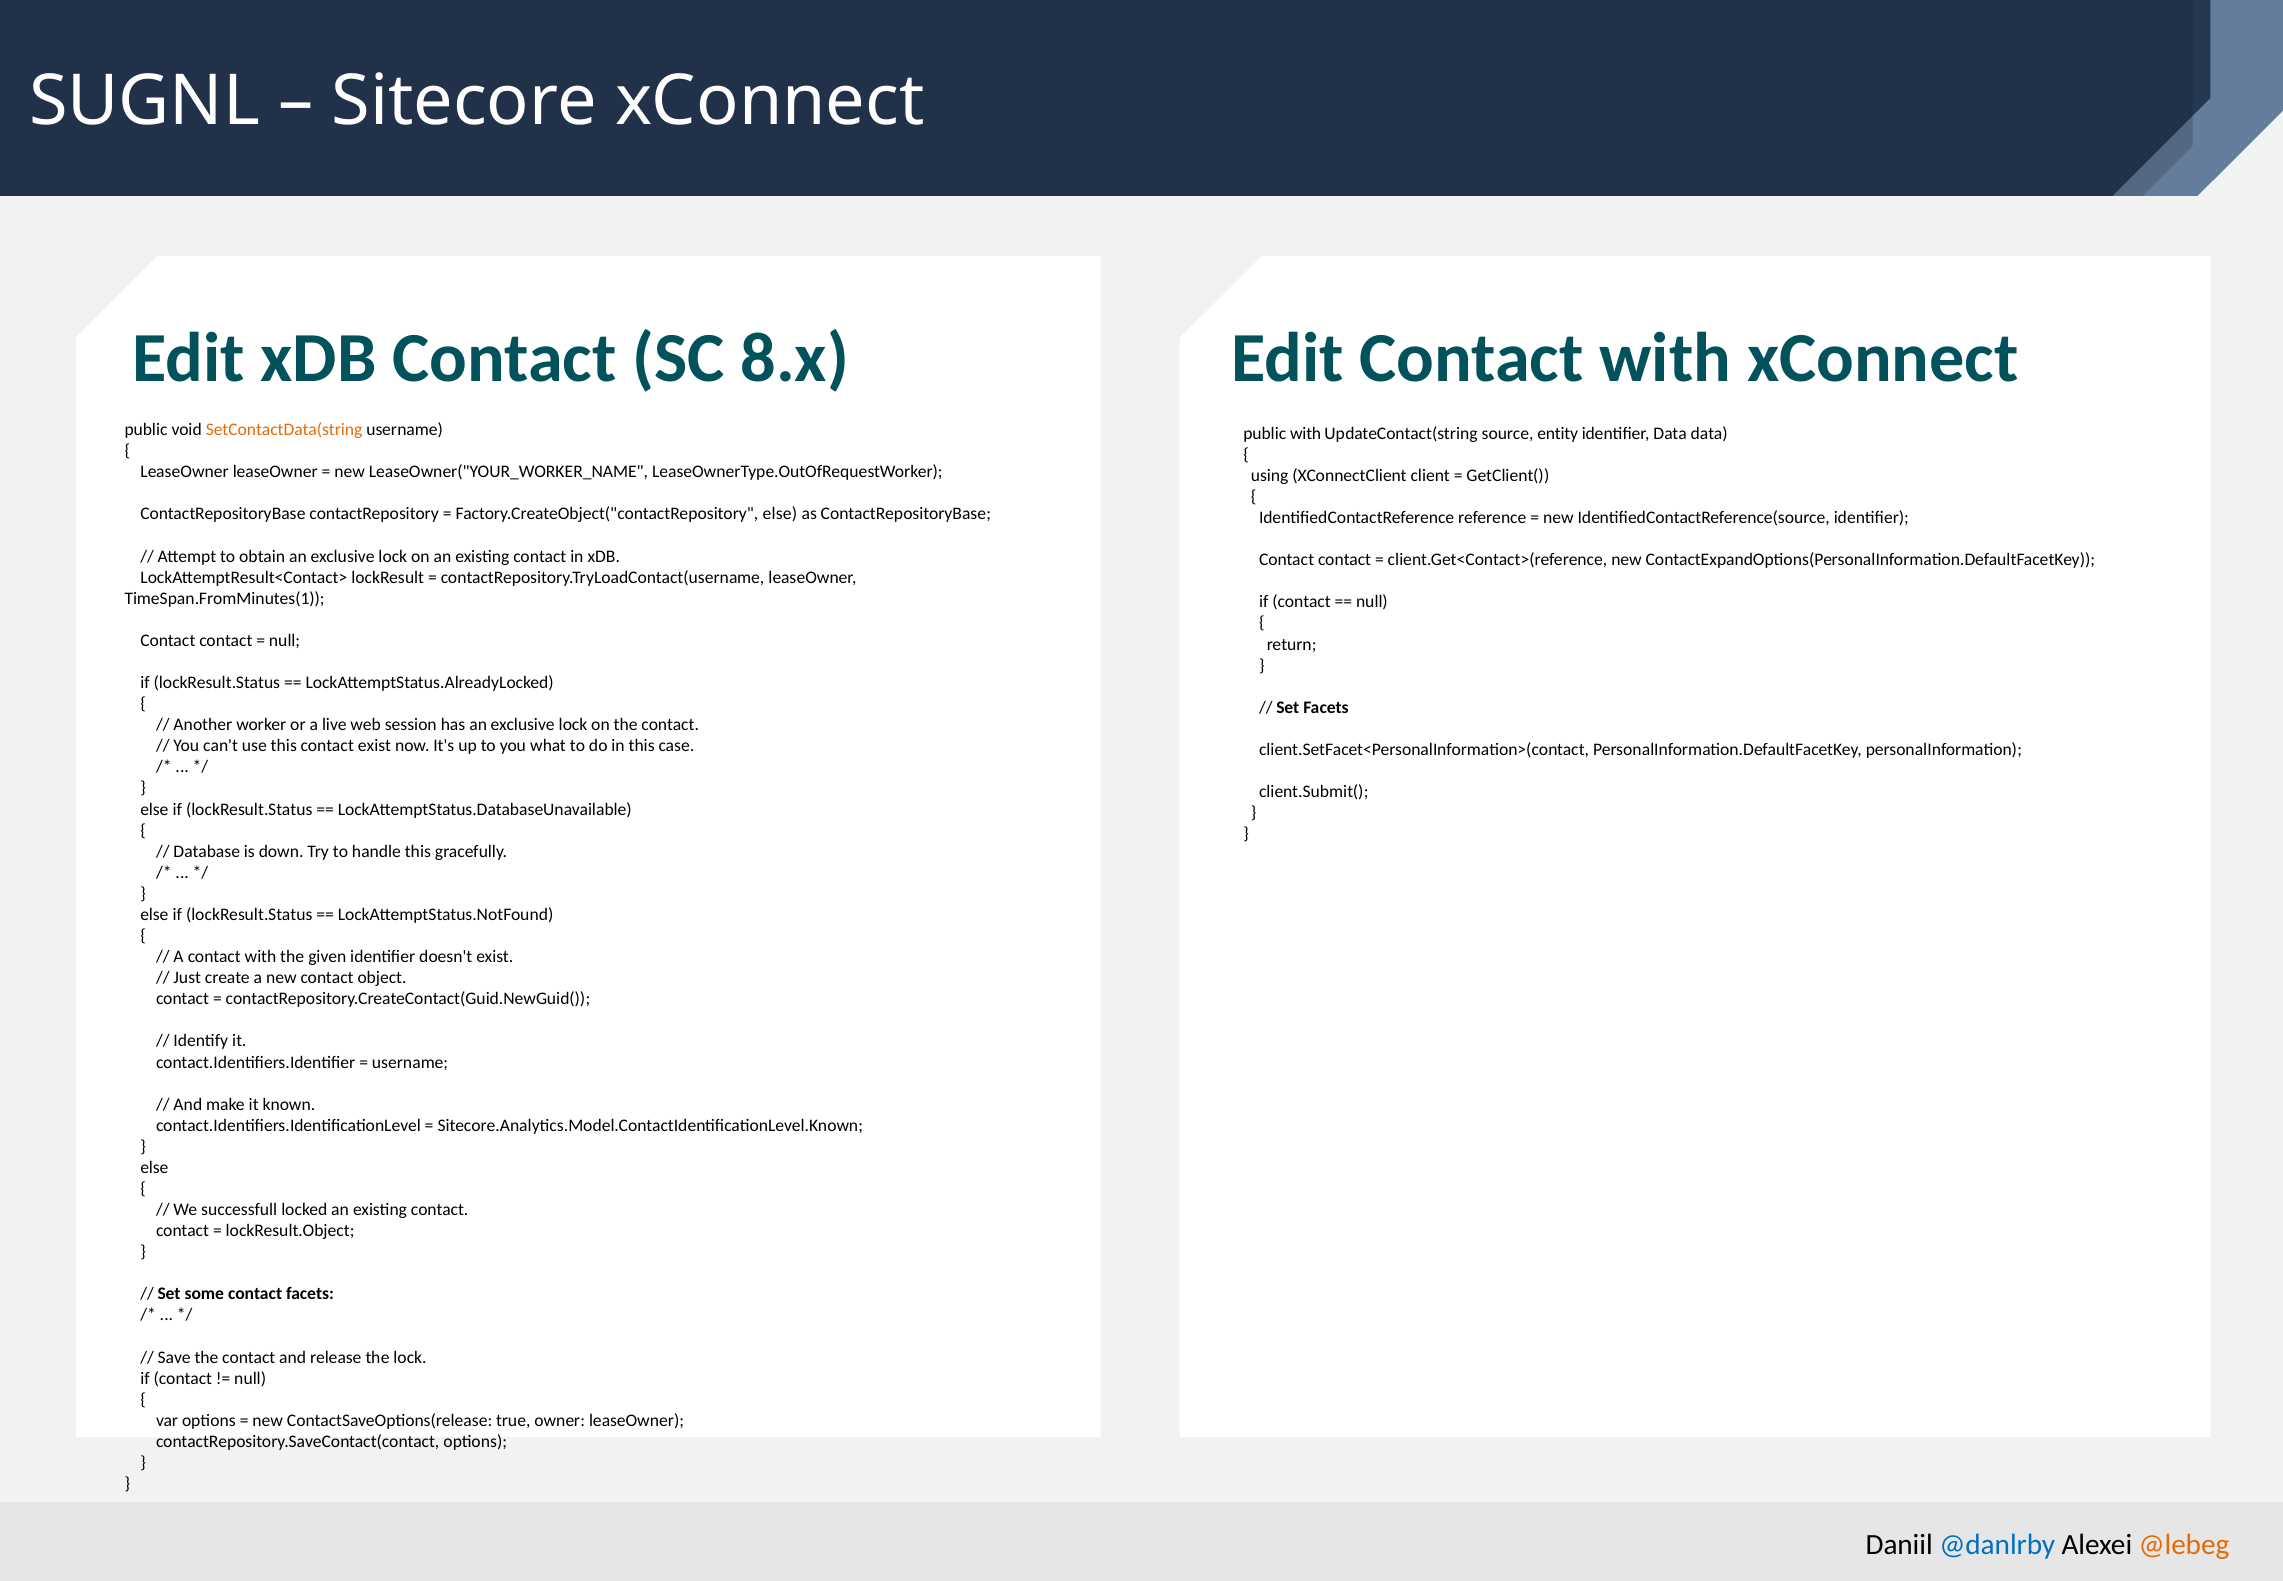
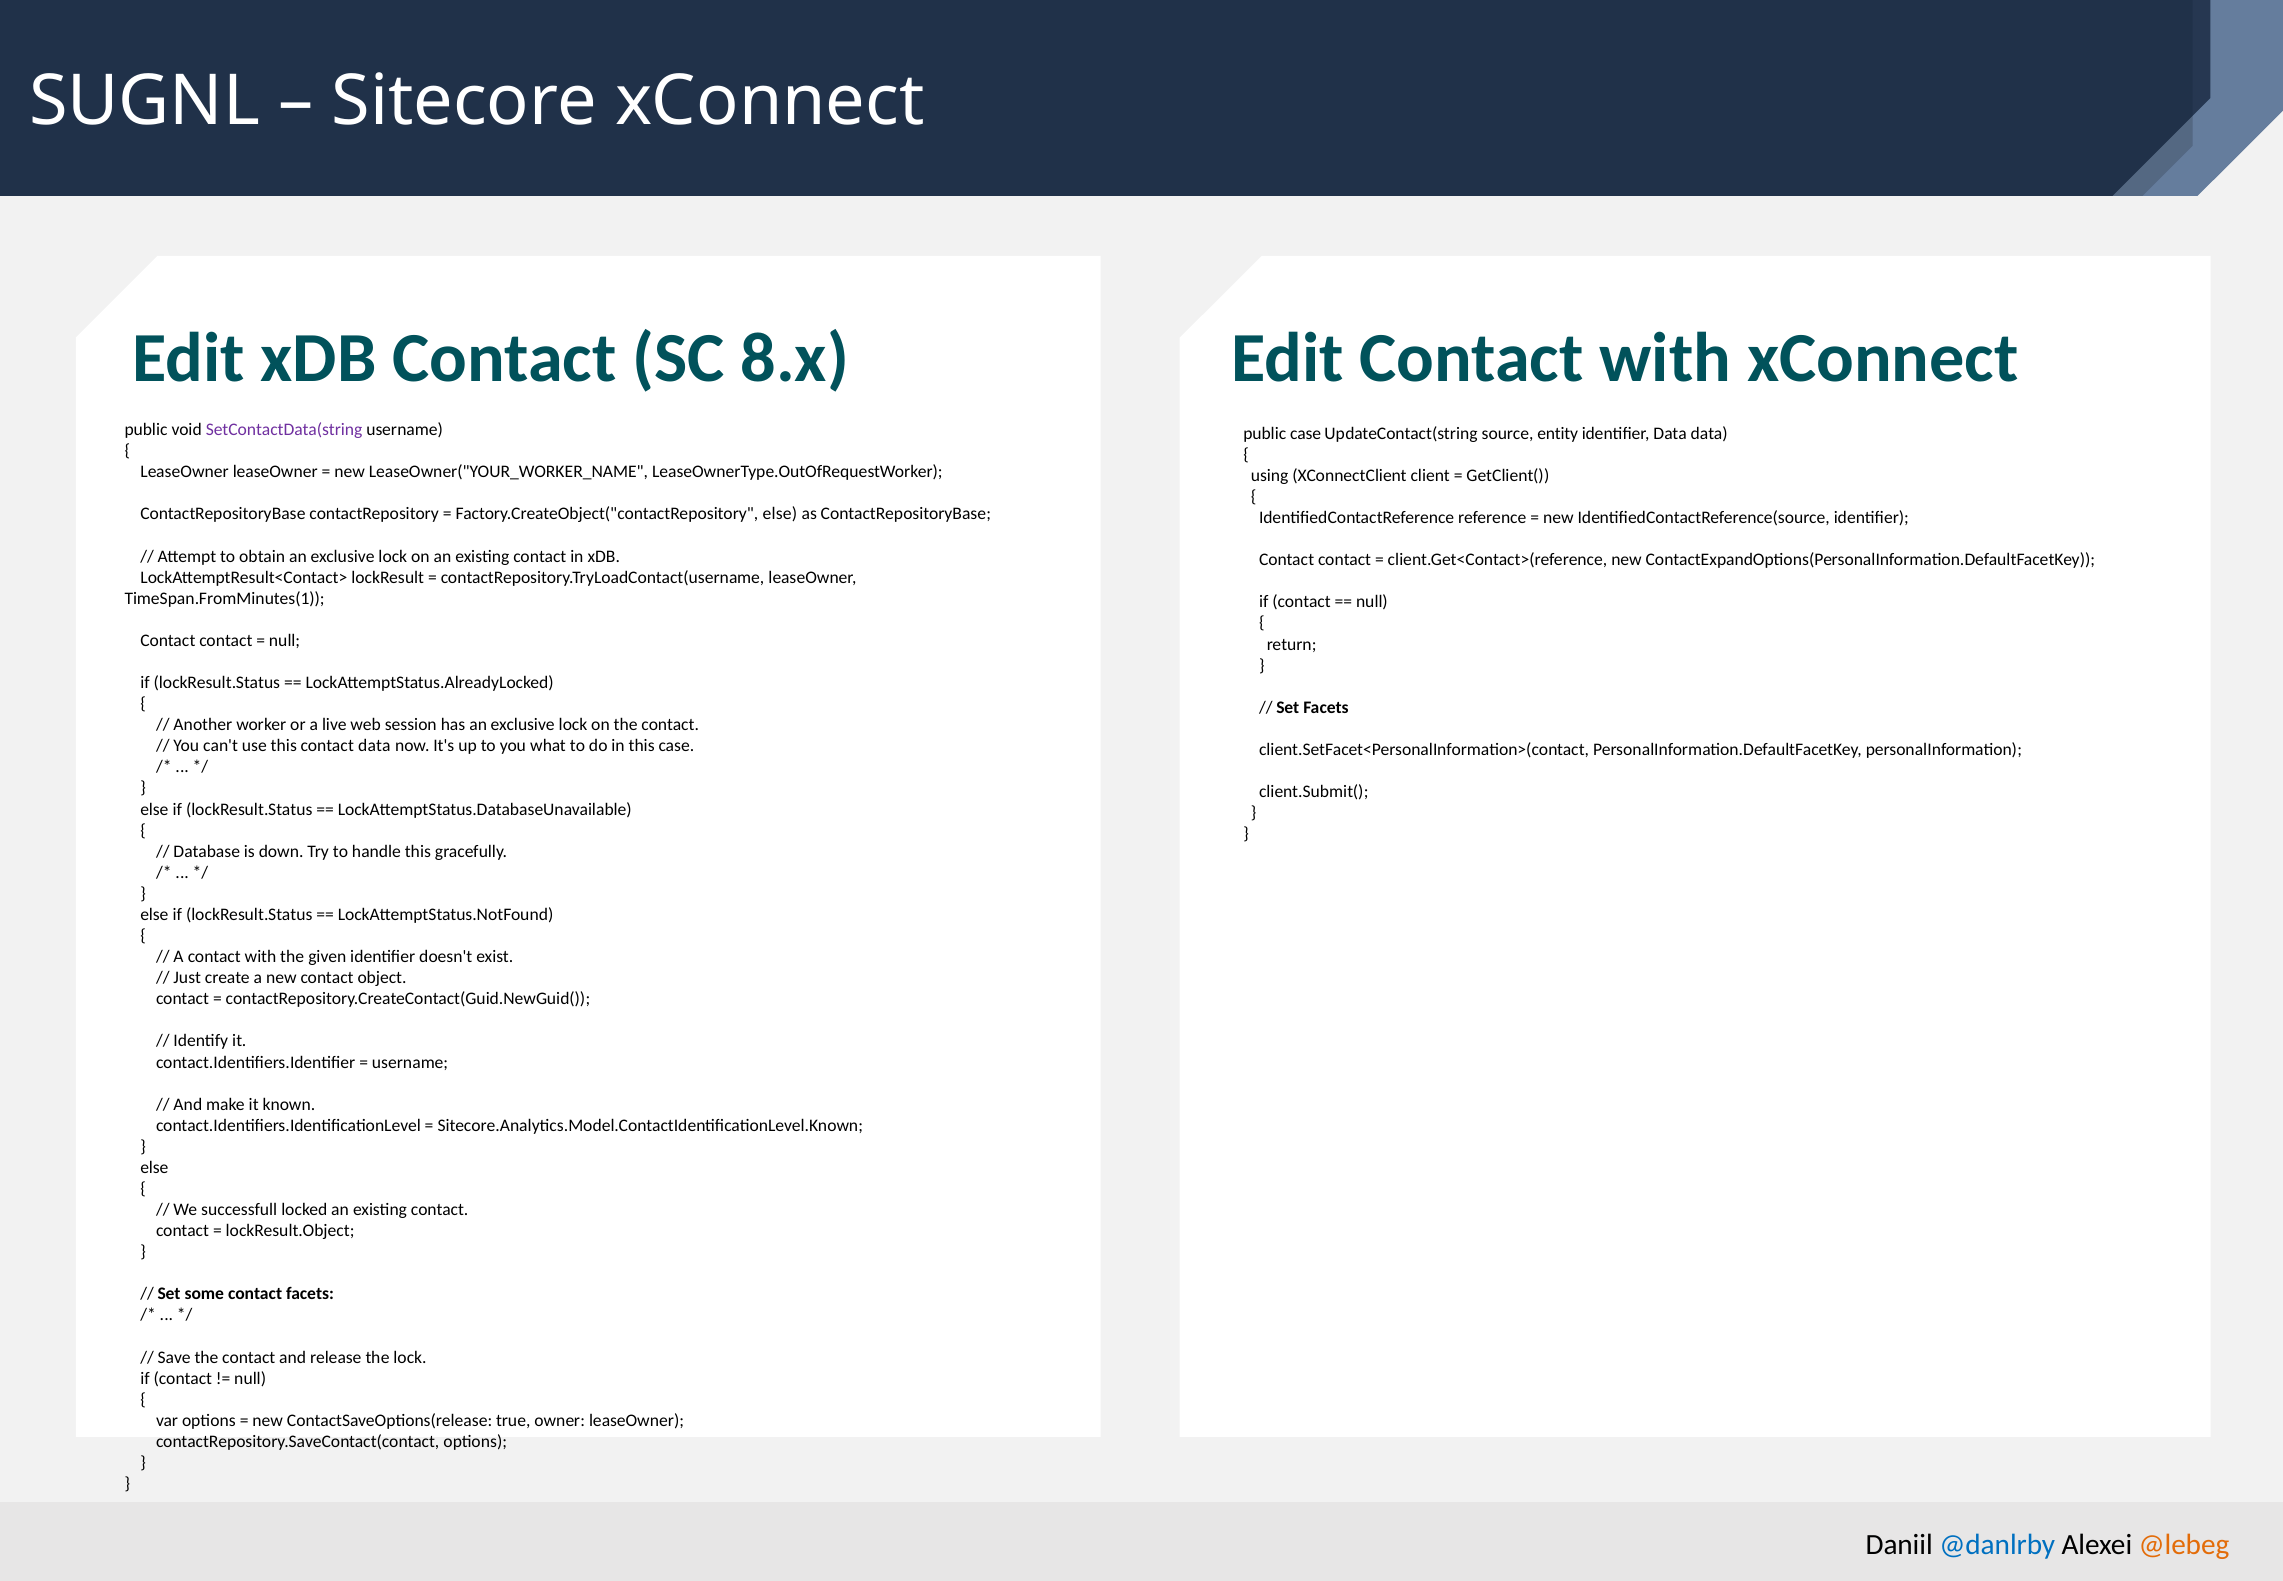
SetContactData(string colour: orange -> purple (284, 430)
public with: with -> case (1306, 433)
contact exist: exist -> data (374, 746)
